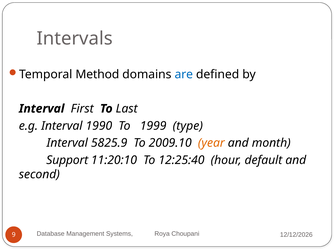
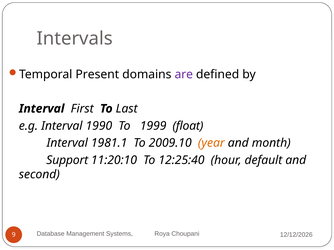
Method: Method -> Present (97, 75)
are colour: blue -> purple (184, 75)
type: type -> float (188, 126)
5825.9: 5825.9 -> 1981.1 (109, 143)
